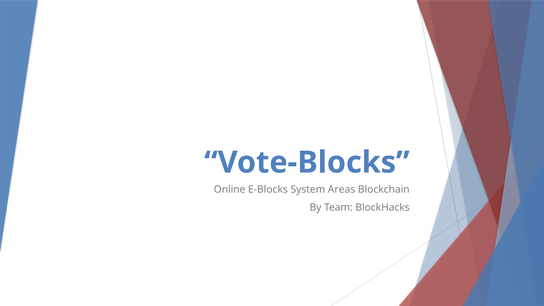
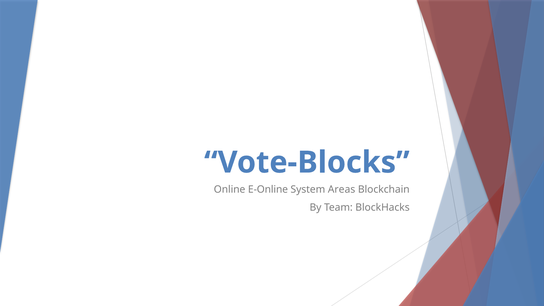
E-Blocks: E-Blocks -> E-Online (268, 190)
